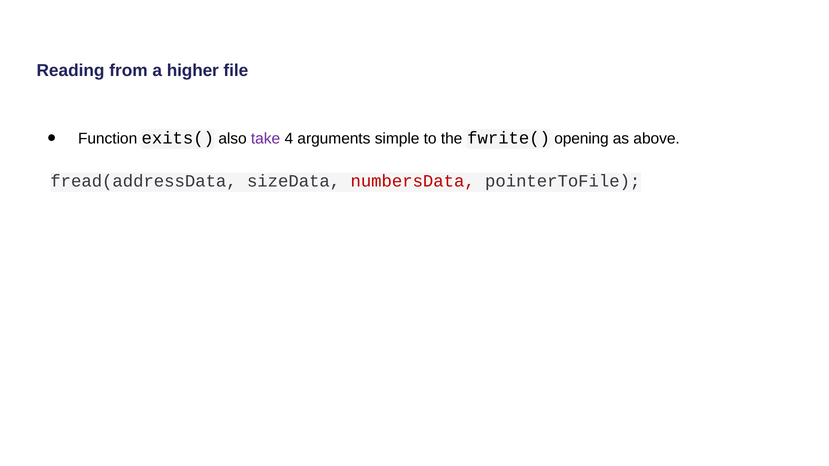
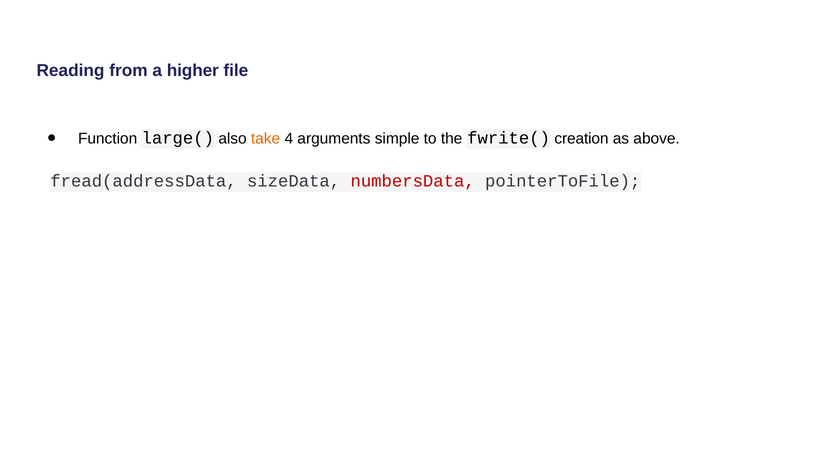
exits(: exits( -> large( (178, 138)
take colour: purple -> orange (266, 139)
opening: opening -> creation (581, 139)
